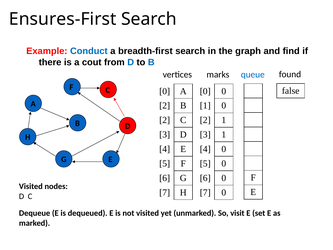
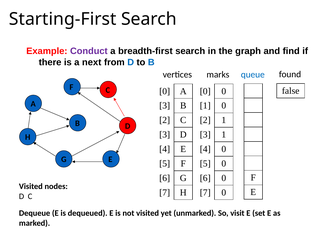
Ensures-First: Ensures-First -> Starting-First (63, 19)
Conduct colour: blue -> purple (89, 51)
cout: cout -> next (92, 62)
2: 2 -> 3 (165, 106)
